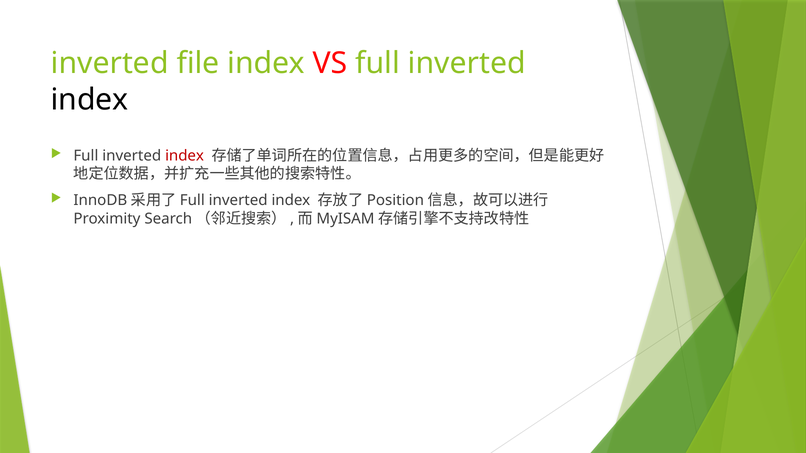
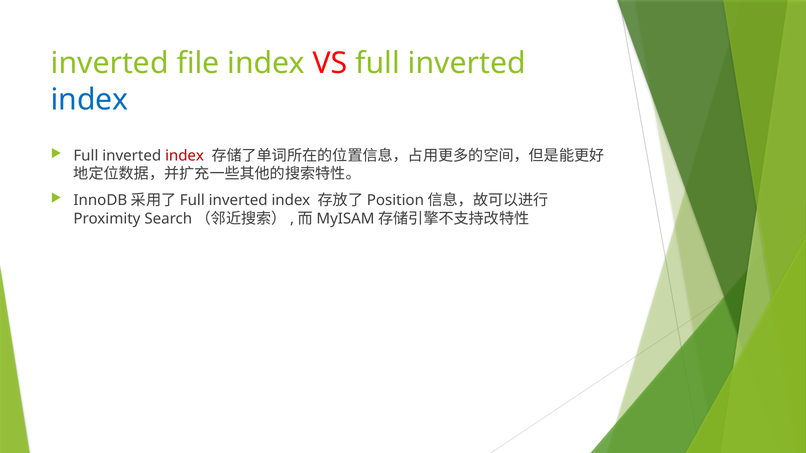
index colour: black -> blue (90, 100)
